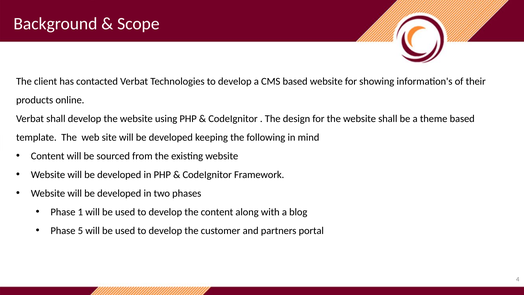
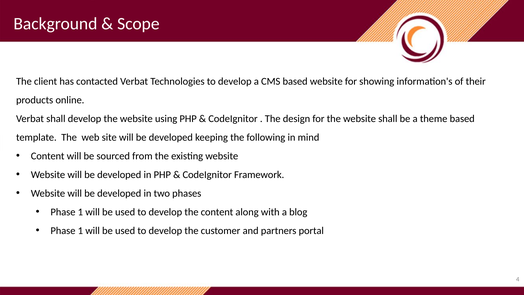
5: 5 -> 1 (80, 231)
